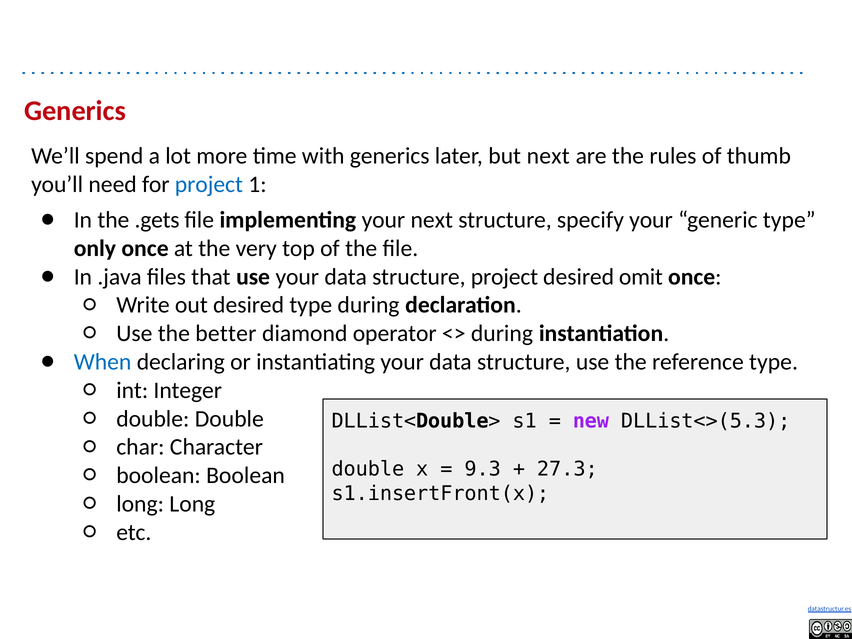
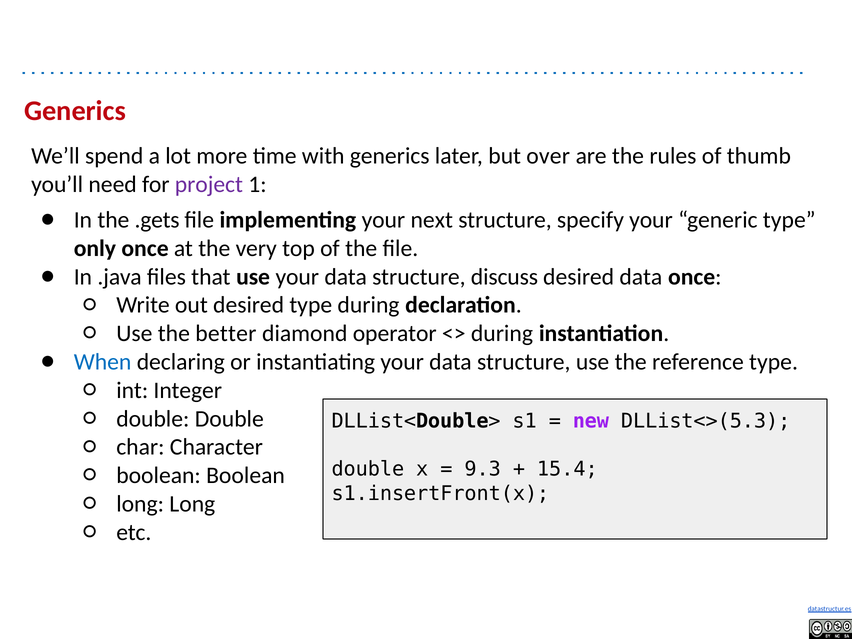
but next: next -> over (548, 156)
project colour: blue -> purple (209, 184)
structure project: project -> discuss (504, 277)
desired omit: omit -> data (641, 277)
27.3: 27.3 -> 15.4 (567, 469)
